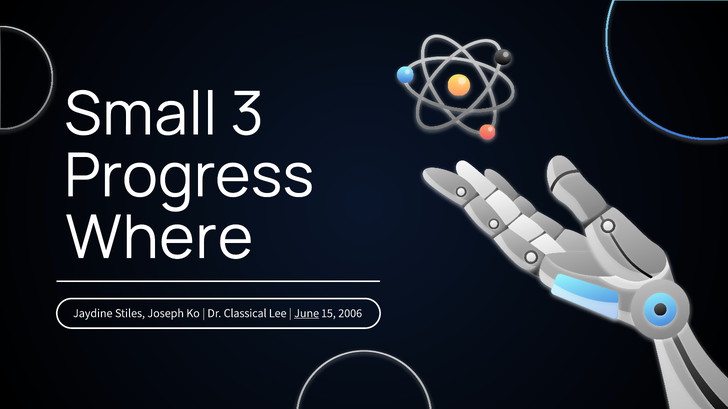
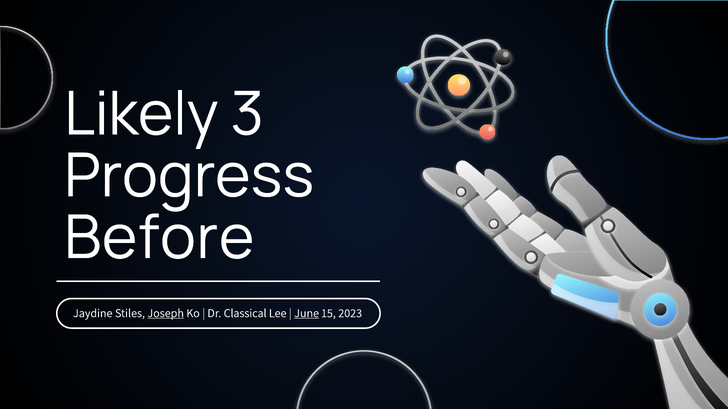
Small: Small -> Likely (141, 115)
Where: Where -> Before (159, 238)
Joseph underline: none -> present (166, 314)
2006: 2006 -> 2023 (350, 314)
